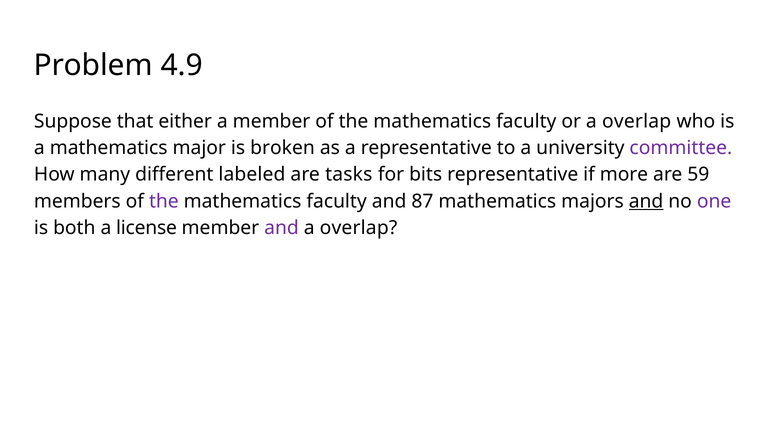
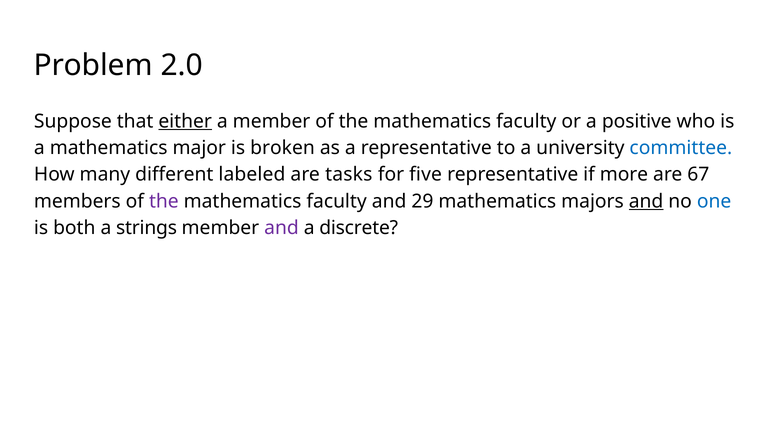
4.9: 4.9 -> 2.0 (182, 65)
either underline: none -> present (185, 121)
or a overlap: overlap -> positive (637, 121)
committee colour: purple -> blue (681, 148)
bits: bits -> five (426, 174)
59: 59 -> 67 (698, 174)
87: 87 -> 29 (422, 201)
one colour: purple -> blue (714, 201)
license: license -> strings (147, 228)
overlap: overlap -> discrete (359, 228)
